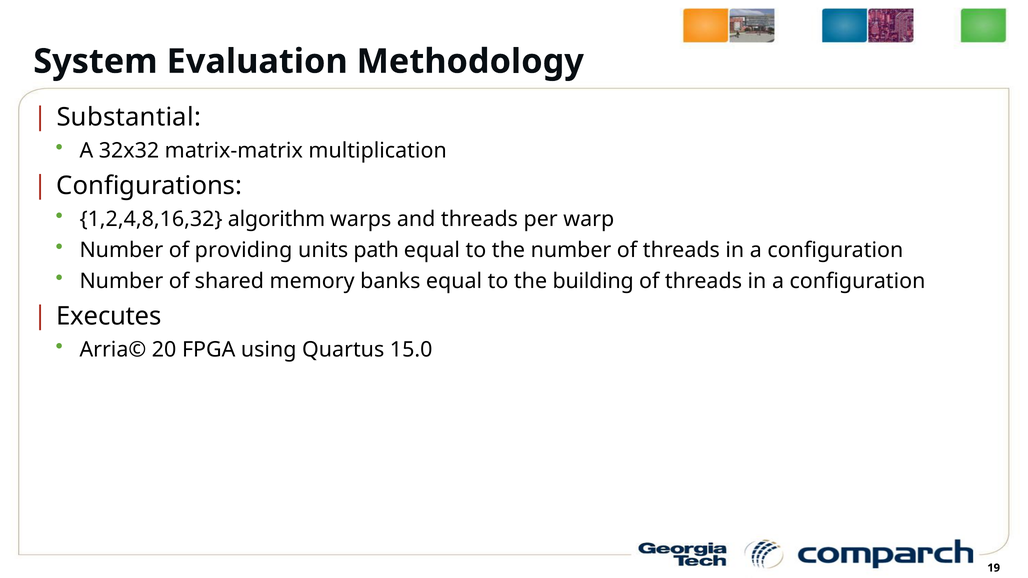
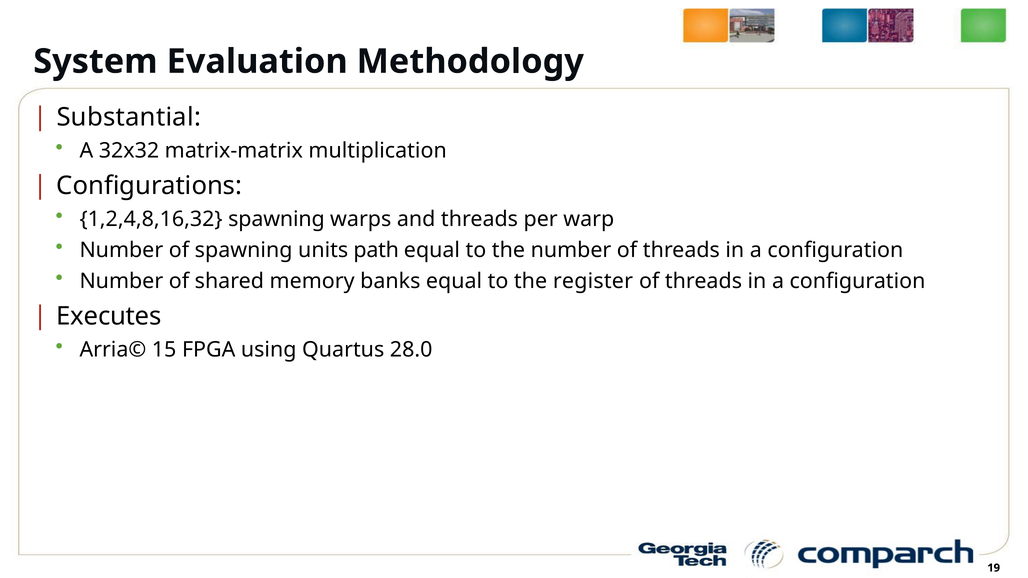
1,2,4,8,16,32 algorithm: algorithm -> spawning (276, 219)
of providing: providing -> spawning (244, 250)
building: building -> register (593, 281)
20: 20 -> 15 (164, 350)
15.0: 15.0 -> 28.0 (411, 350)
